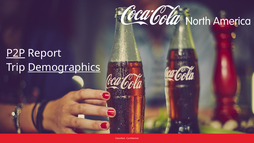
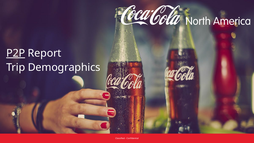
Demographics underline: present -> none (64, 67)
